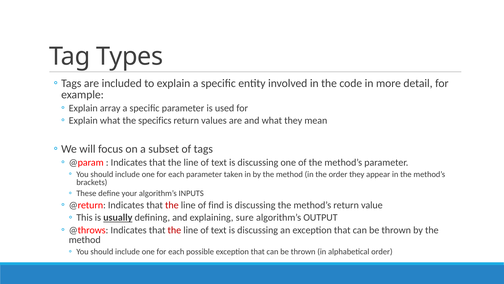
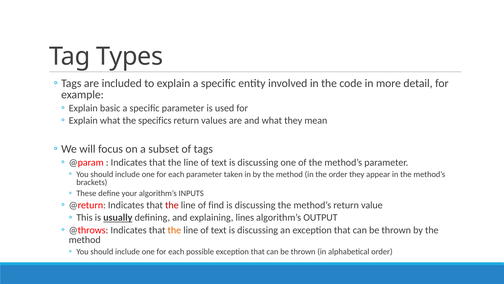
array: array -> basic (110, 108)
sure: sure -> lines (245, 217)
the colour: red -> orange (174, 230)
